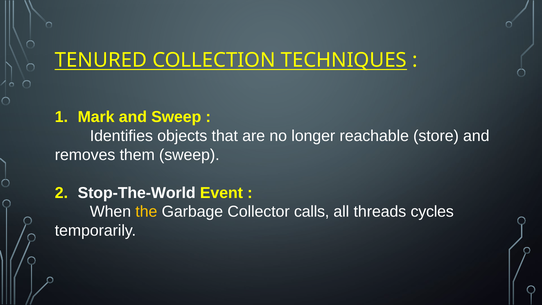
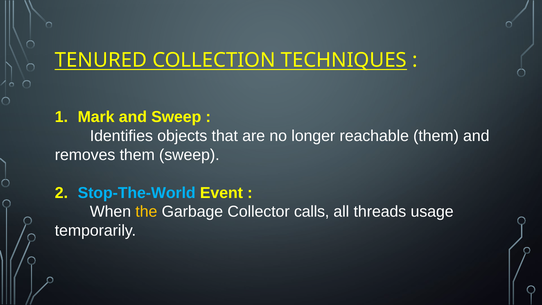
reachable store: store -> them (436, 136)
Stop-The-World colour: white -> light blue (137, 193)
cycles: cycles -> usage (432, 212)
